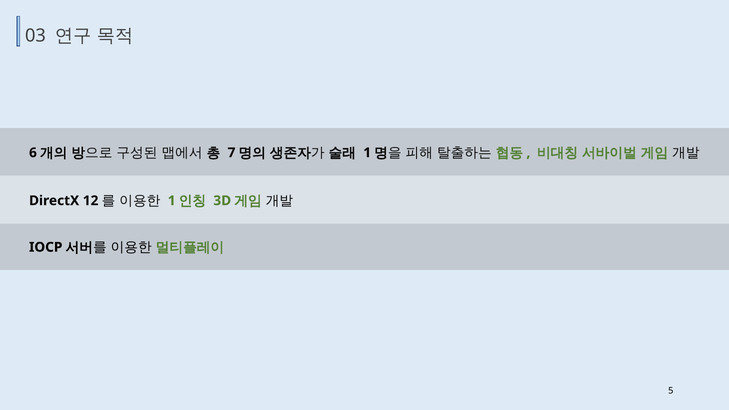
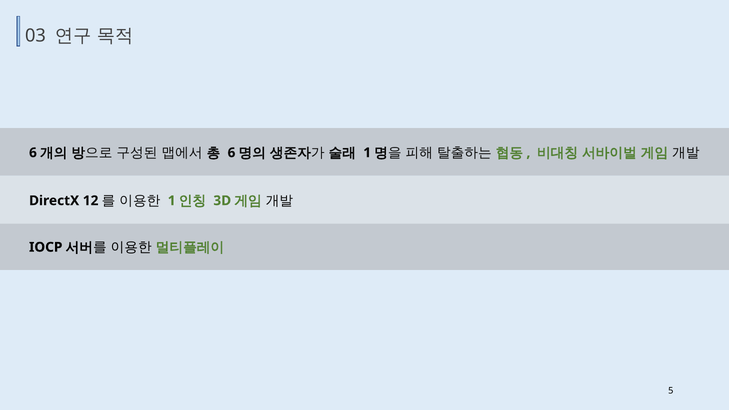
7: 7 -> 6 (231, 153)
